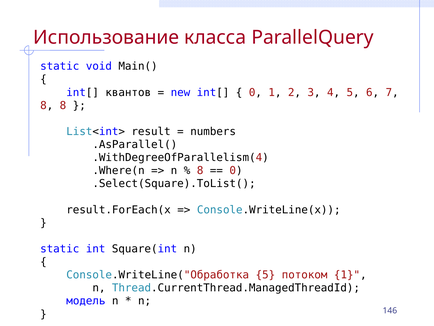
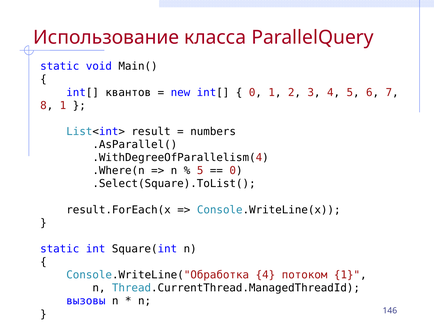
8 8: 8 -> 1 (63, 105)
8: 8 -> 5 (200, 170)
Console.WriteLine("Обработка 5: 5 -> 4 (265, 275)
модель: модель -> вызовы (86, 301)
